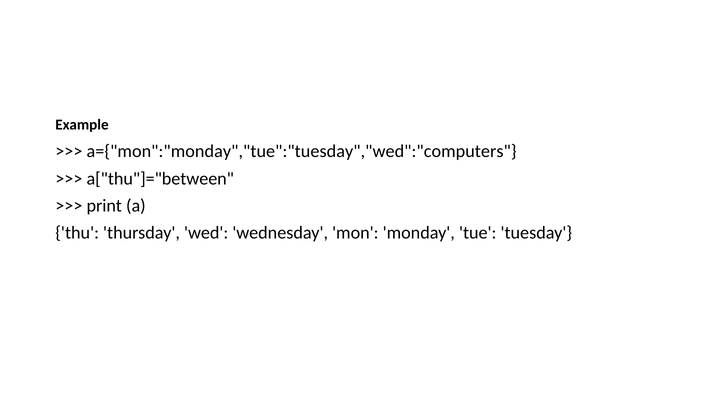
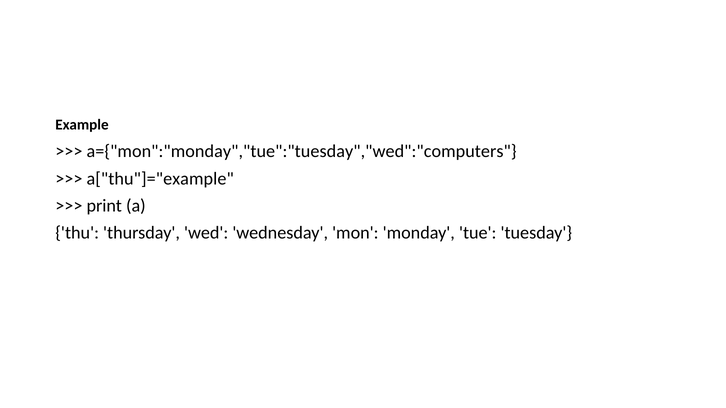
a["thu"]="between: a["thu"]="between -> a["thu"]="example (160, 179)
